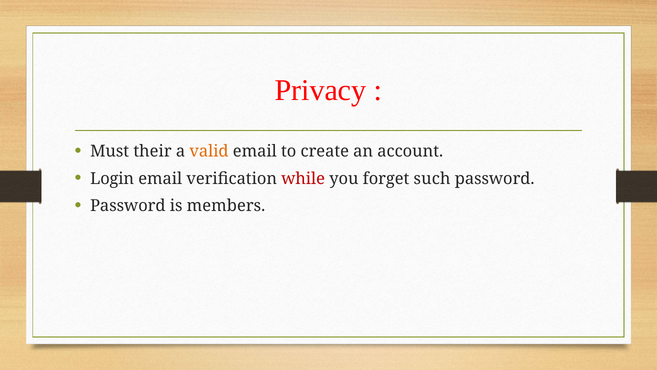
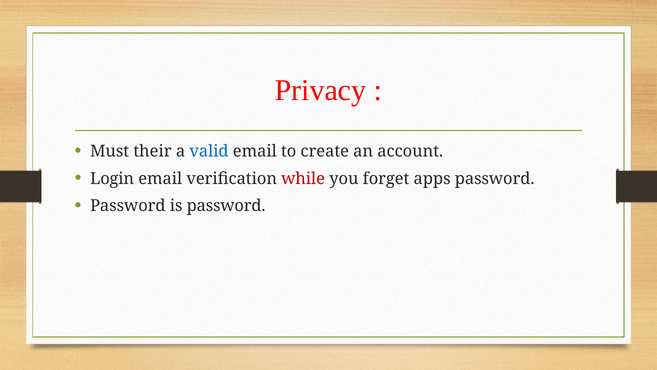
valid colour: orange -> blue (209, 151)
such: such -> apps (432, 178)
is members: members -> password (226, 205)
